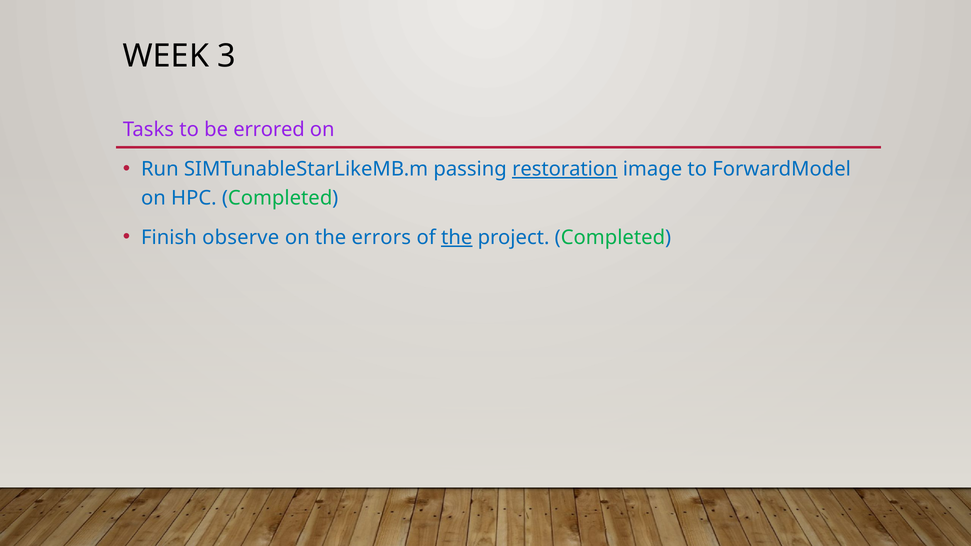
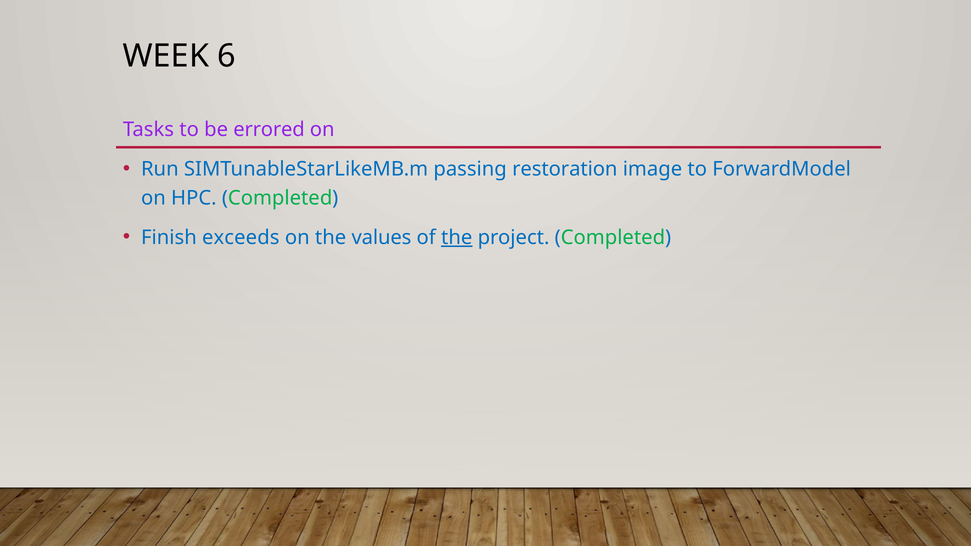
3: 3 -> 6 (227, 56)
restoration underline: present -> none (565, 169)
observe: observe -> exceeds (241, 238)
errors: errors -> values (381, 238)
